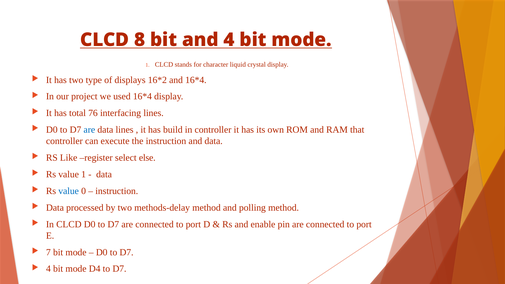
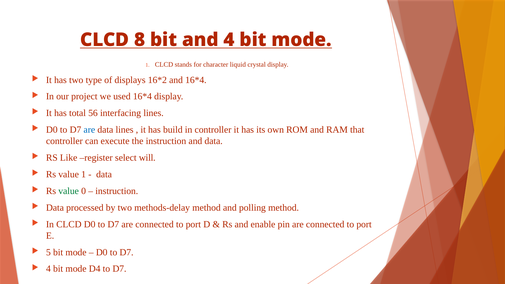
76: 76 -> 56 (93, 113)
else: else -> will (147, 158)
value colour: blue -> green (69, 191)
7: 7 -> 5 (48, 252)
